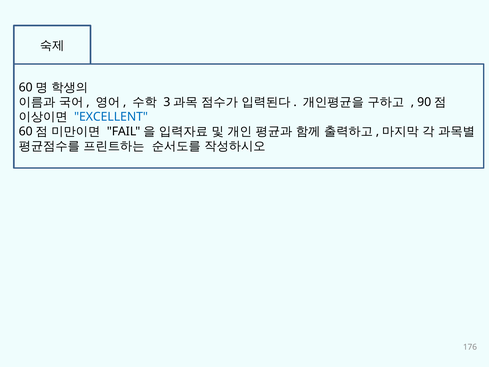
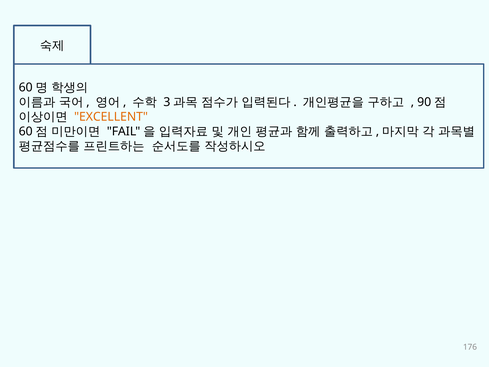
EXCELLENT colour: blue -> orange (111, 117)
